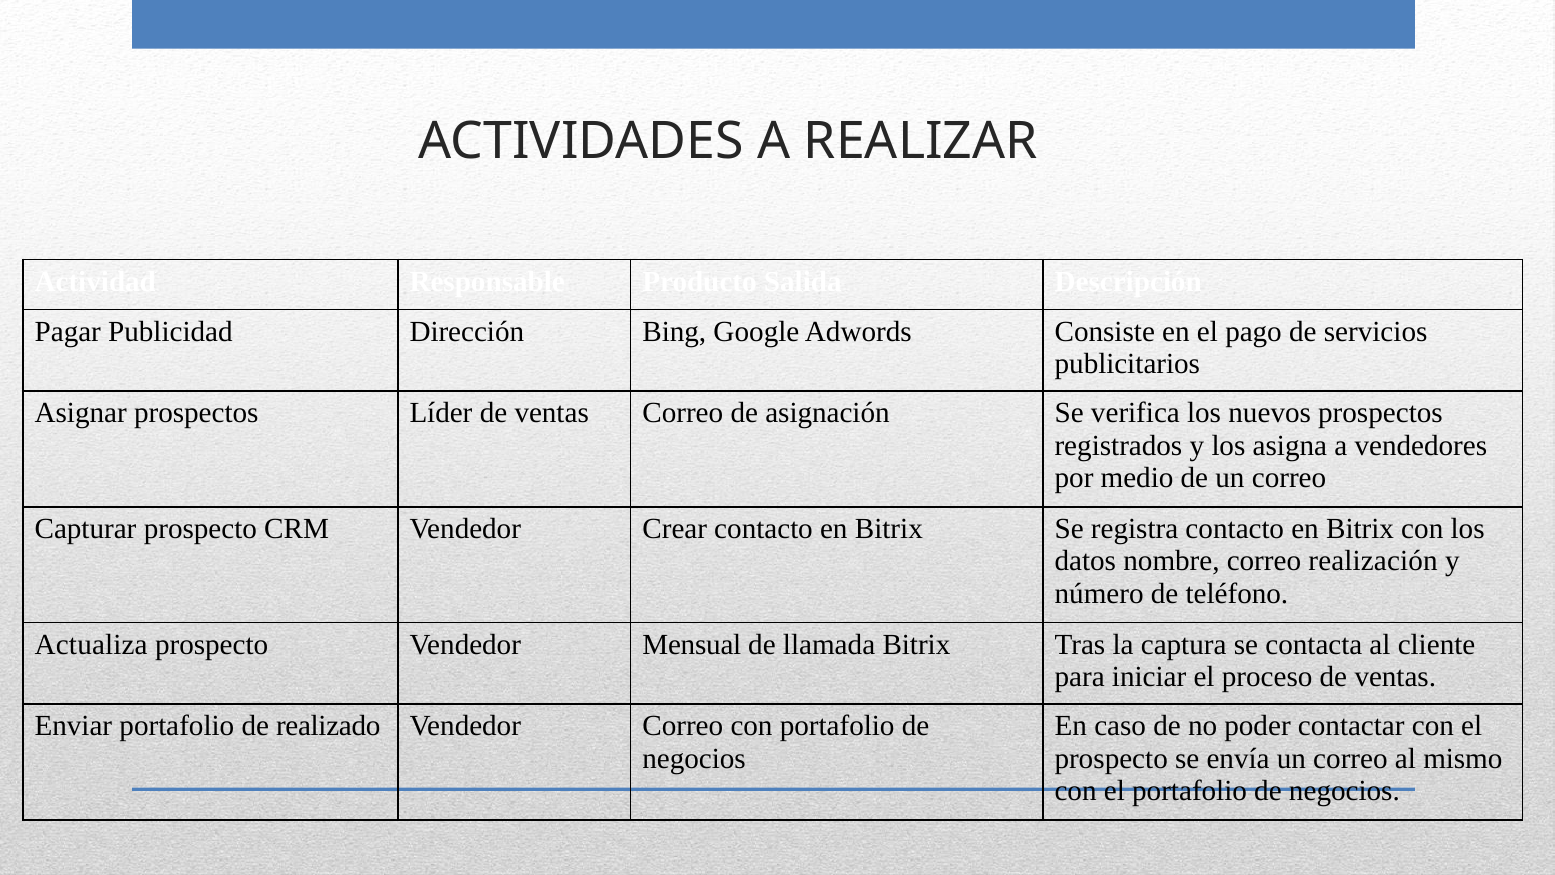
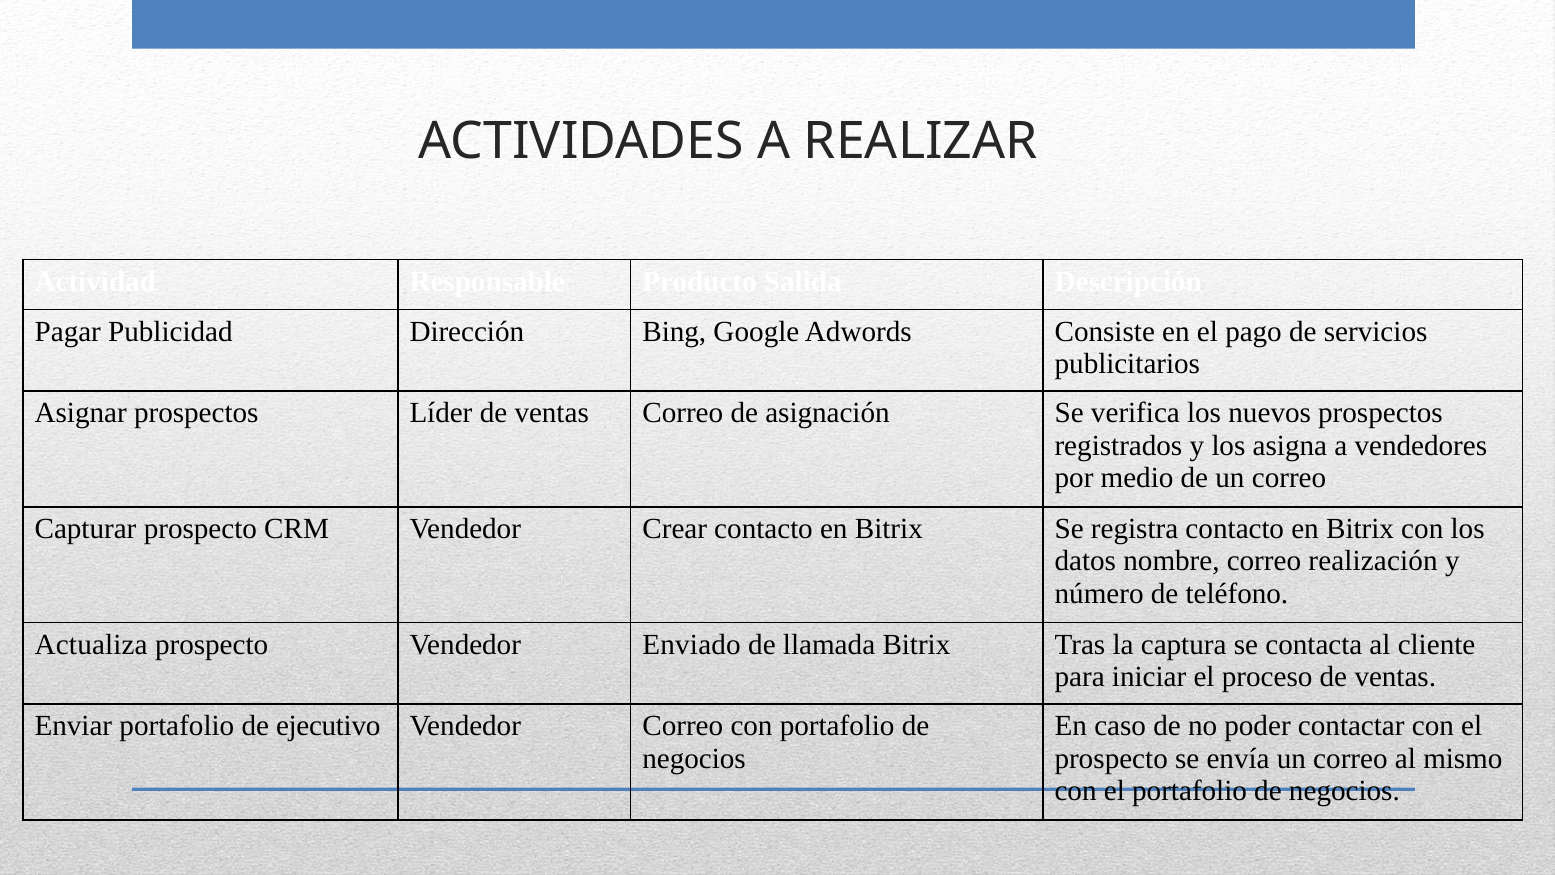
Mensual: Mensual -> Enviado (692, 645)
realizado: realizado -> ejecutivo (328, 726)
